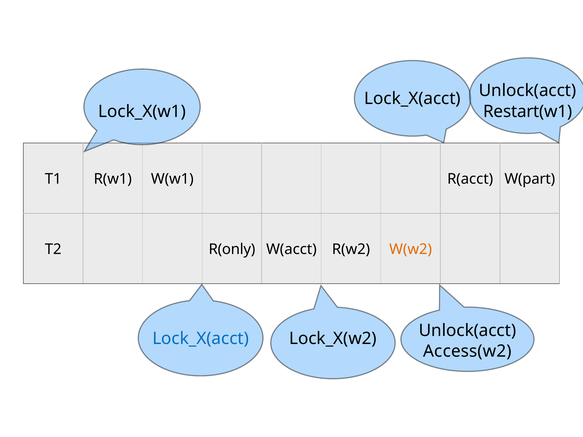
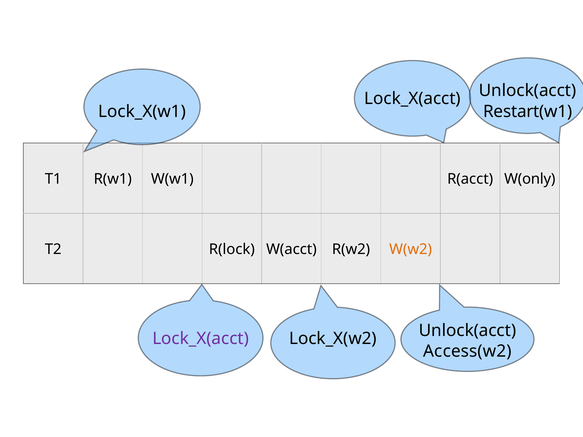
W(part: W(part -> W(only (530, 179)
R(only: R(only -> R(lock (232, 250)
Lock_X(acct colour: blue -> purple (201, 339)
